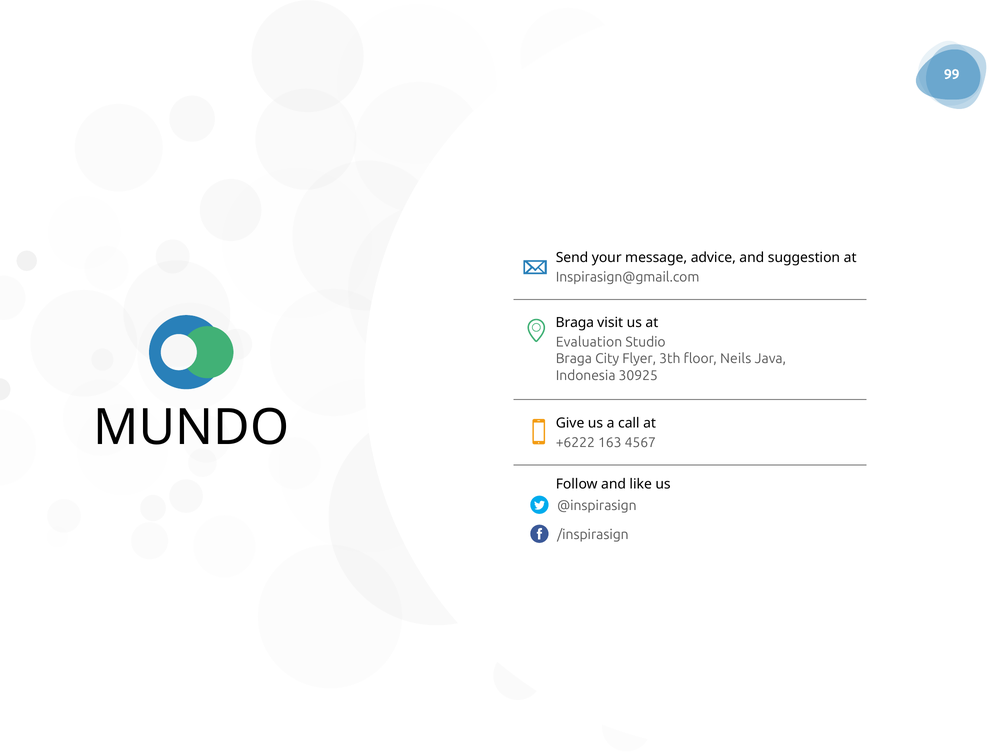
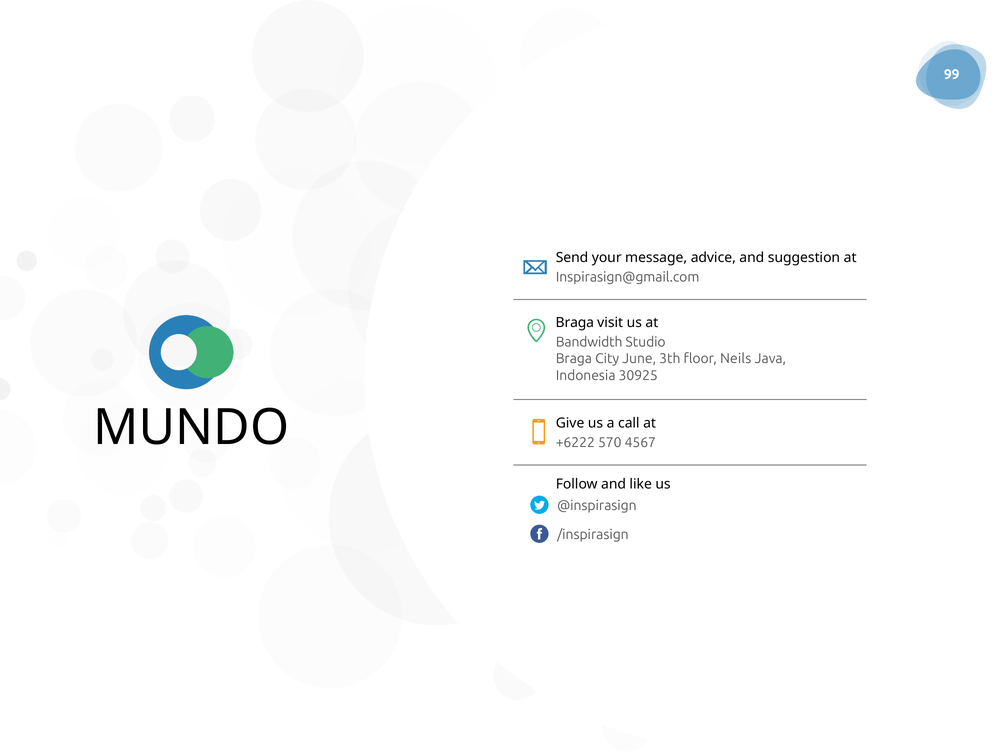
Evaluation: Evaluation -> Bandwidth (589, 342)
Flyer: Flyer -> June (639, 359)
163: 163 -> 570 (610, 442)
